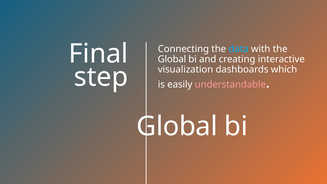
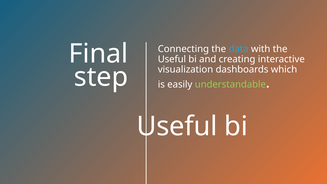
Global: Global -> Useful (172, 59)
understandable colour: pink -> light green (230, 85)
Global: Global -> Useful (177, 126)
